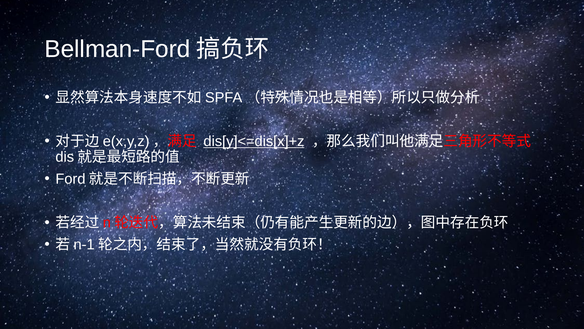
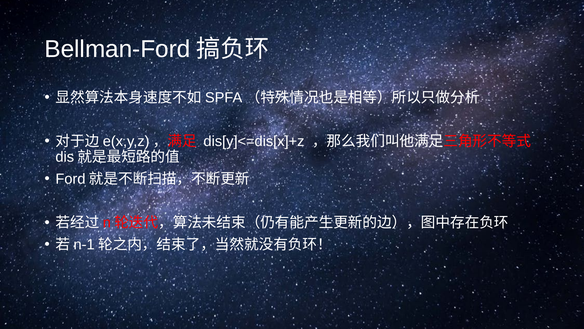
dis[y]<=dis[x]+z underline: present -> none (254, 141)
